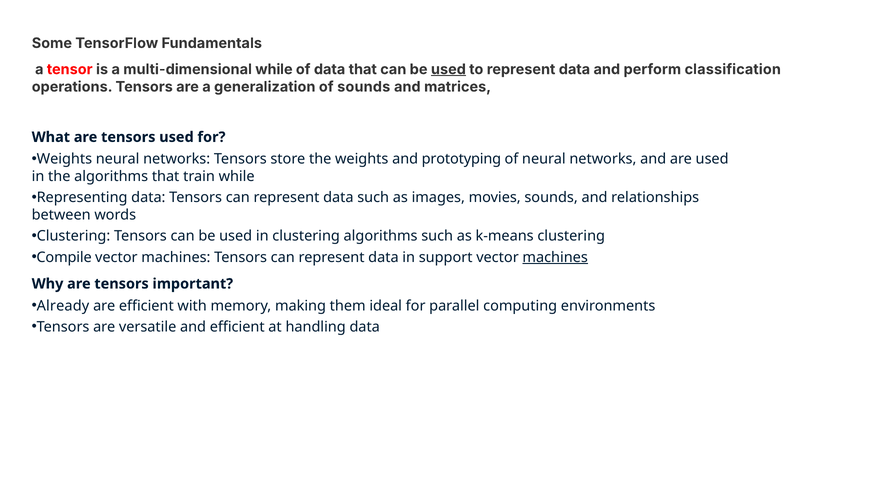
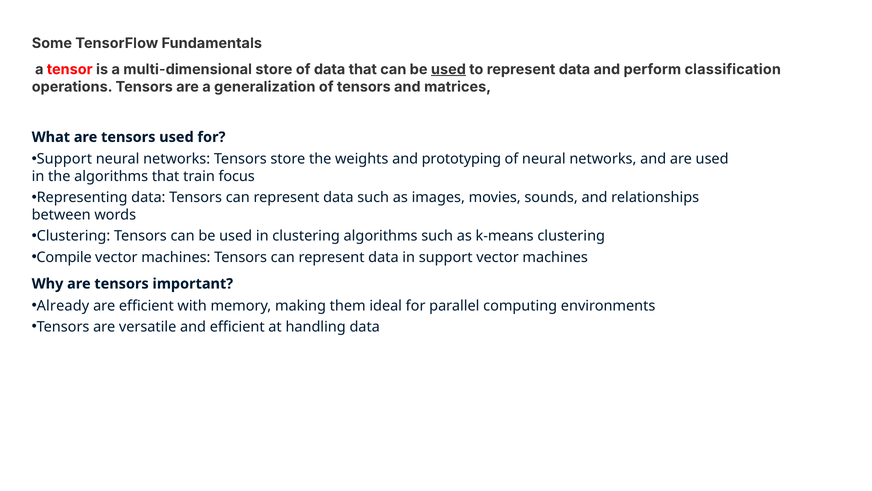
multi-dimensional while: while -> store (274, 69)
of sounds: sounds -> tensors (364, 87)
Weights: Weights -> Support (64, 159)
train while: while -> focus (237, 176)
machines underline: present -> none (555, 257)
